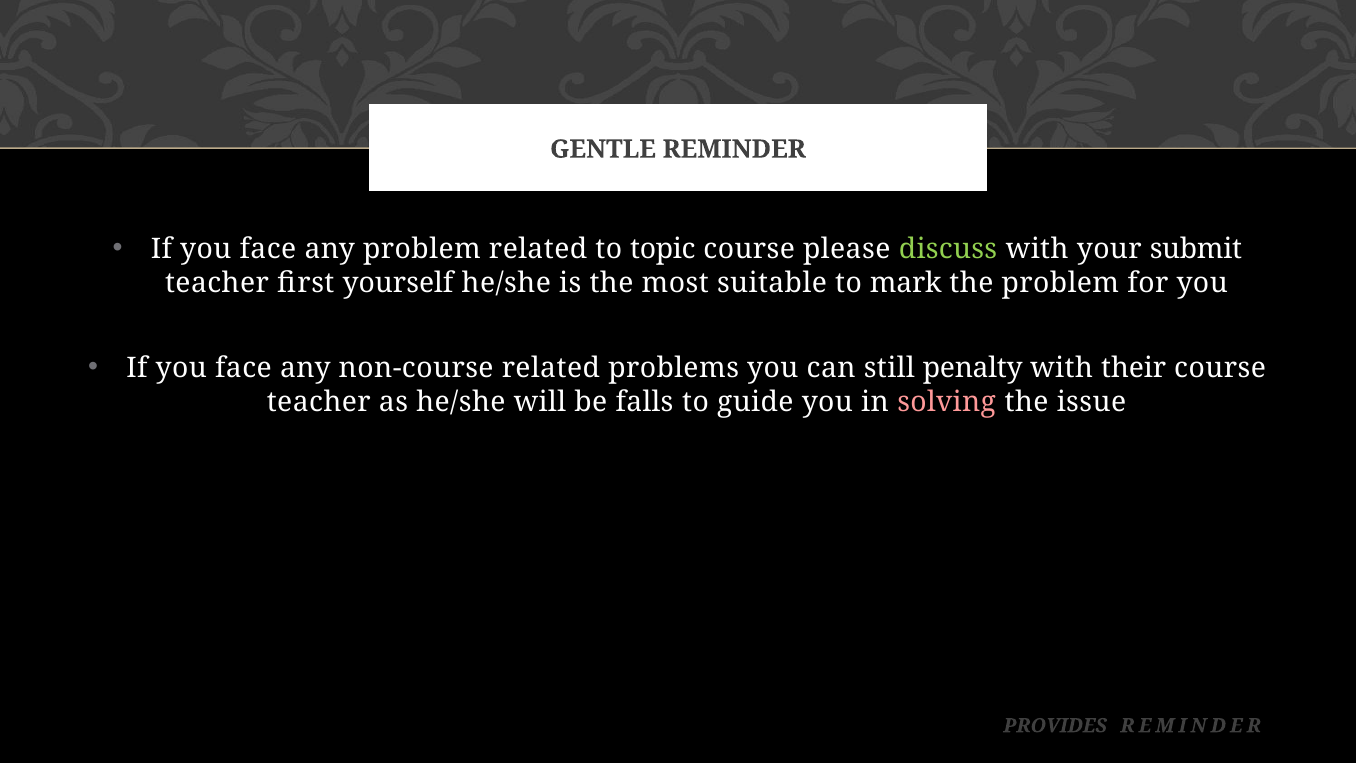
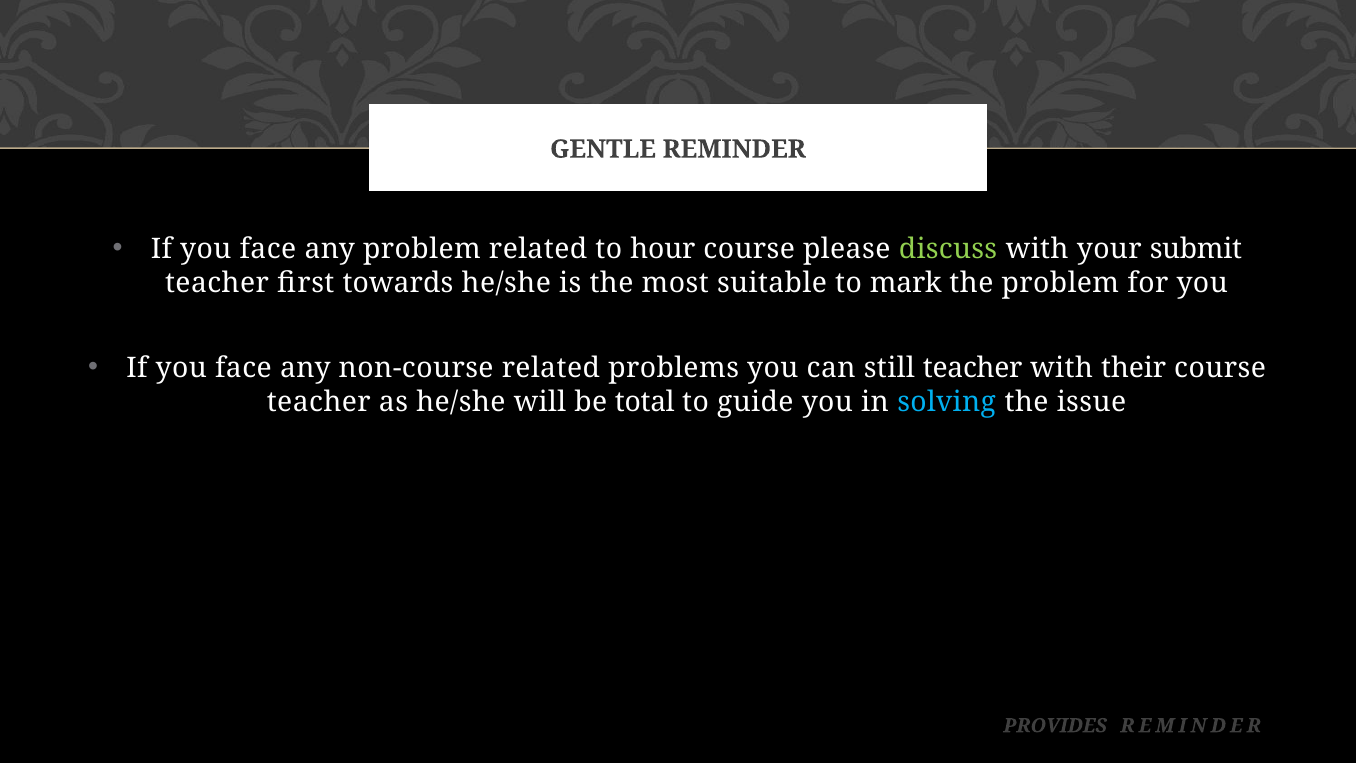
topic: topic -> hour (663, 249)
yourself: yourself -> towards (398, 283)
still penalty: penalty -> teacher (973, 368)
falls: falls -> total (645, 402)
solving colour: pink -> light blue (947, 402)
